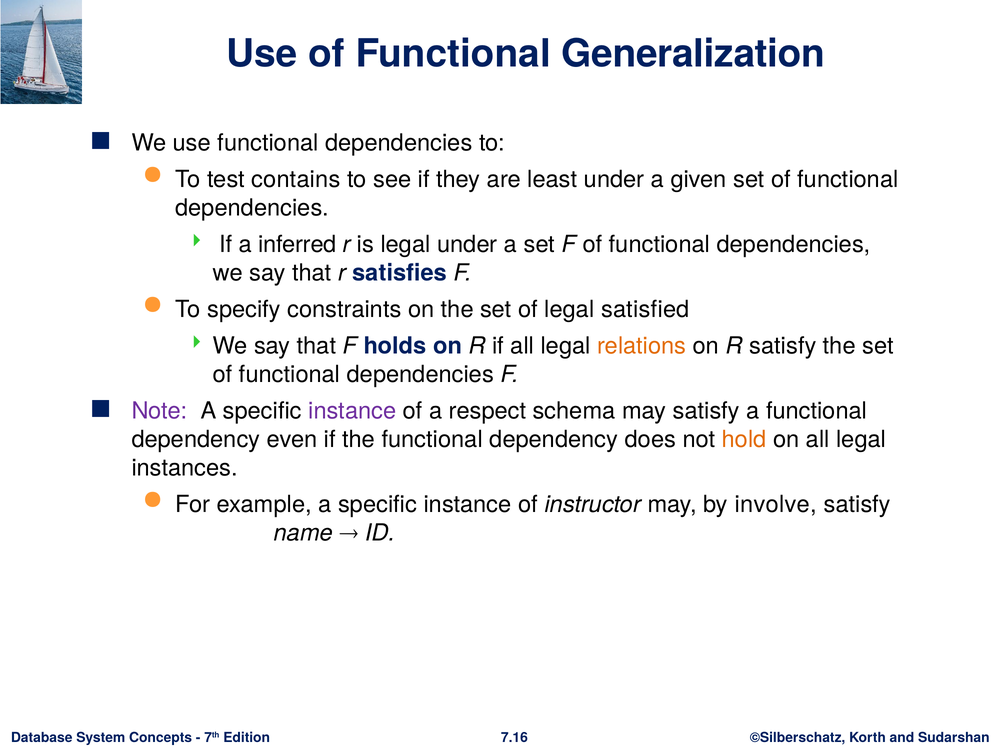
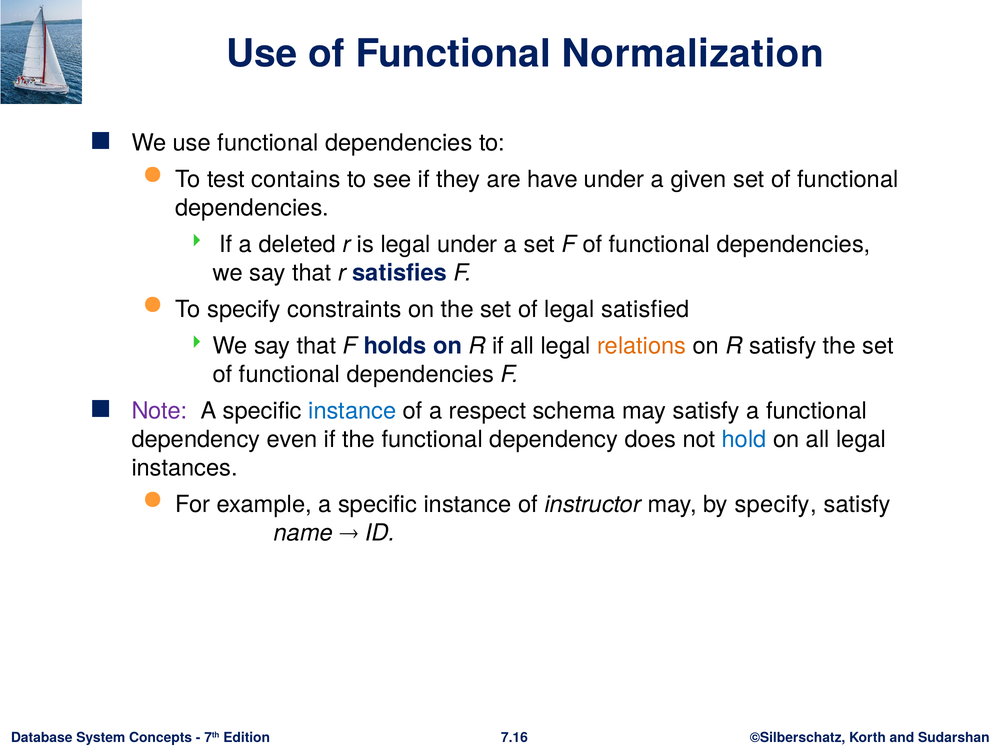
Generalization: Generalization -> Normalization (693, 54)
least: least -> have (552, 180)
inferred: inferred -> deleted (297, 245)
instance colour: purple -> blue (352, 411)
hold colour: orange -> blue (744, 439)
by involve: involve -> specify (776, 504)
